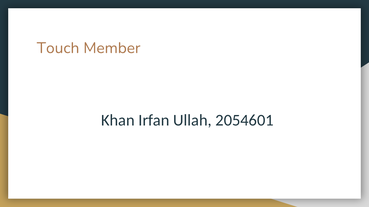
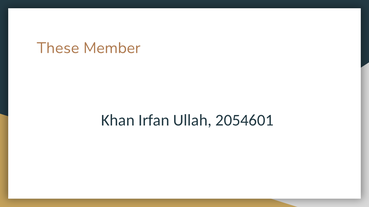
Touch: Touch -> These (58, 48)
